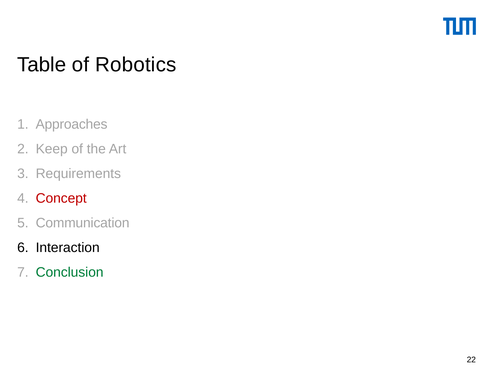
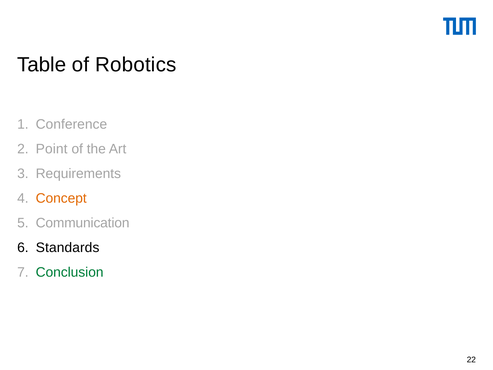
Approaches: Approaches -> Conference (71, 124)
Keep: Keep -> Point (52, 149)
Concept colour: red -> orange (61, 198)
Interaction: Interaction -> Standards (68, 247)
